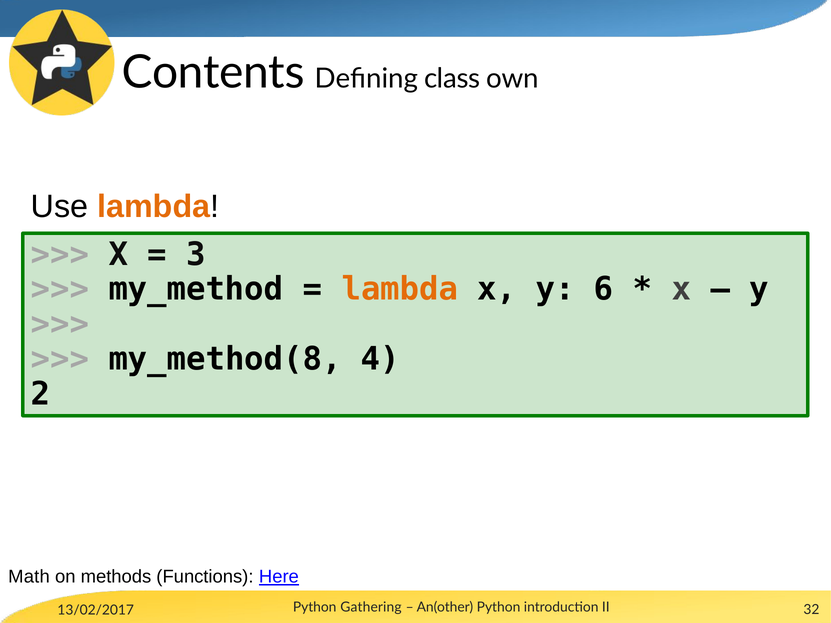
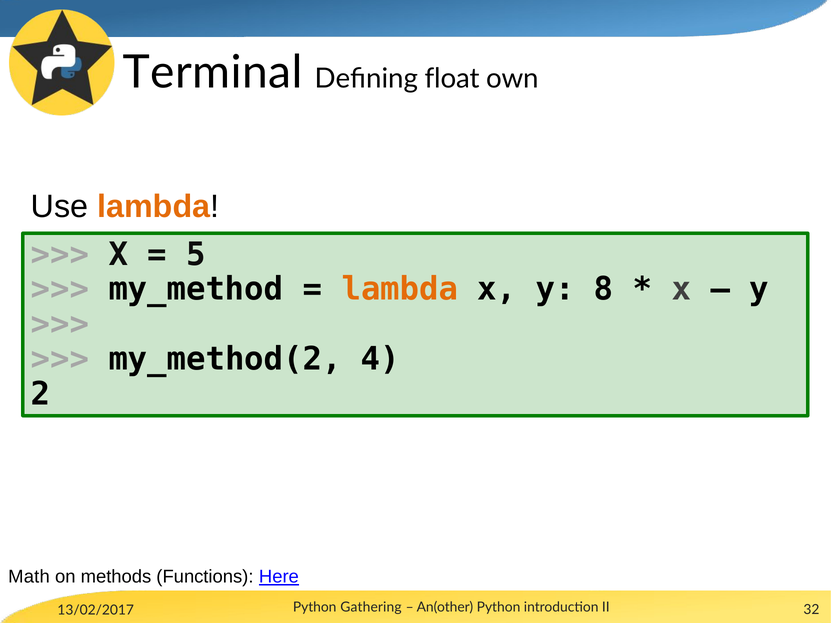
Contents: Contents -> Terminal (213, 73)
class: class -> float (452, 79)
3: 3 -> 5 (196, 255)
6: 6 -> 8 (604, 289)
my_method(8: my_method(8 -> my_method(2 (225, 359)
